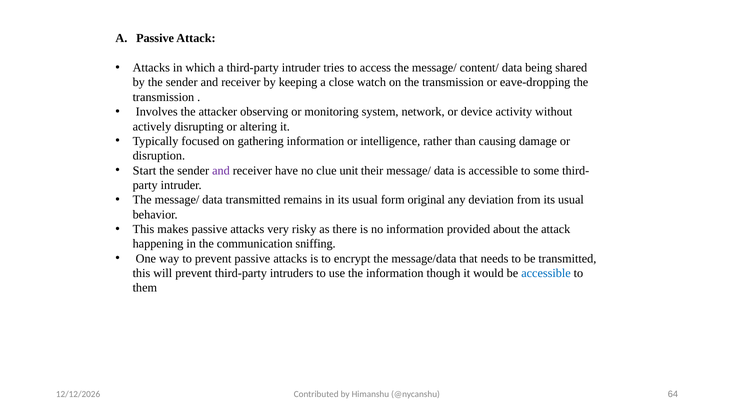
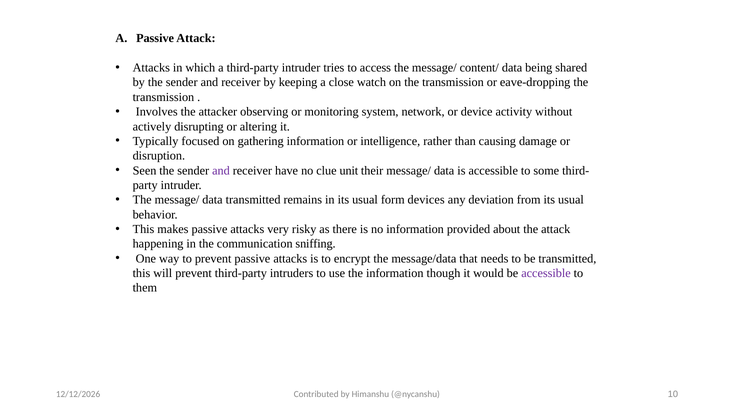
Start: Start -> Seen (145, 170)
original: original -> devices (426, 200)
accessible colour: blue -> purple (546, 273)
64: 64 -> 10 (673, 394)
